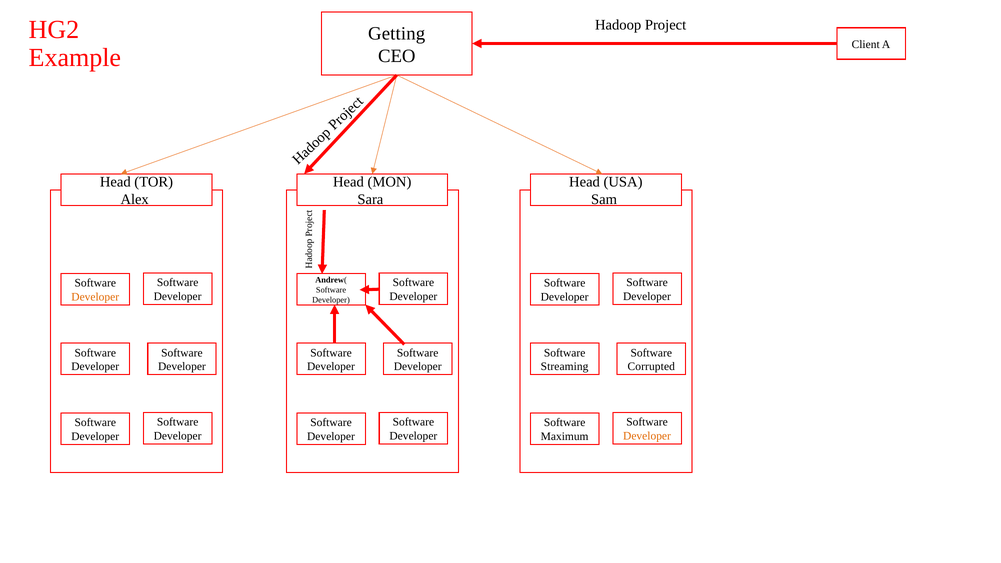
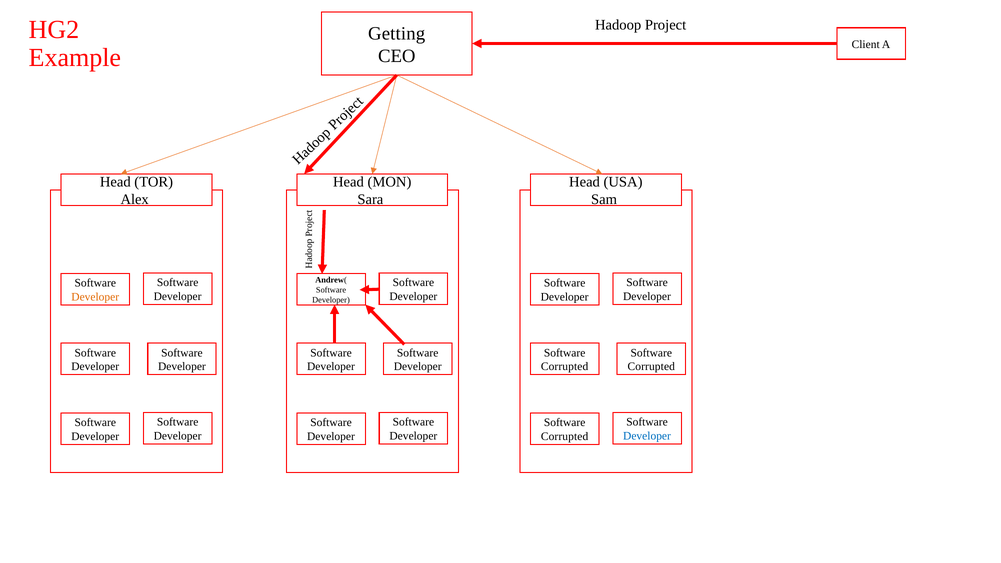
Streaming: Streaming -> Corrupted (565, 367)
Developer colour: orange -> blue (647, 436)
Maximum: Maximum -> Corrupted (565, 436)
